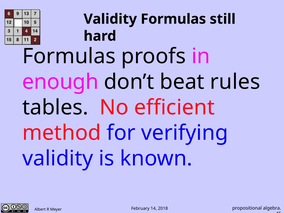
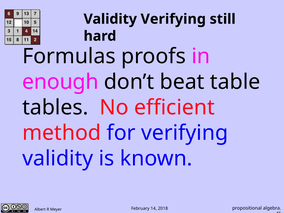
Validity Formulas: Formulas -> Verifying (173, 19)
rules: rules -> table (235, 82)
